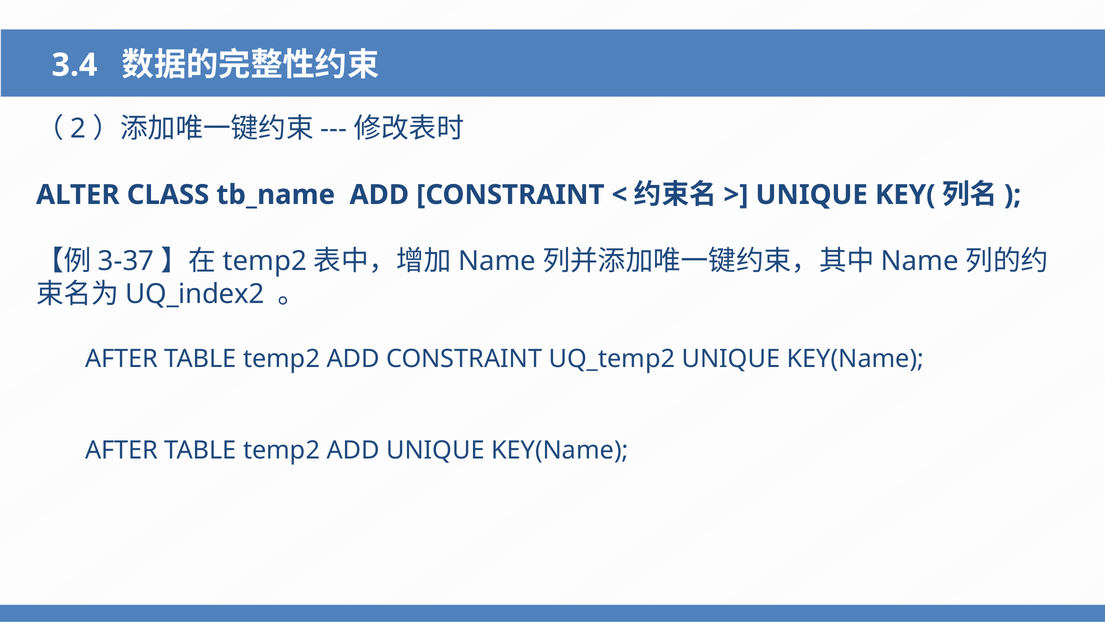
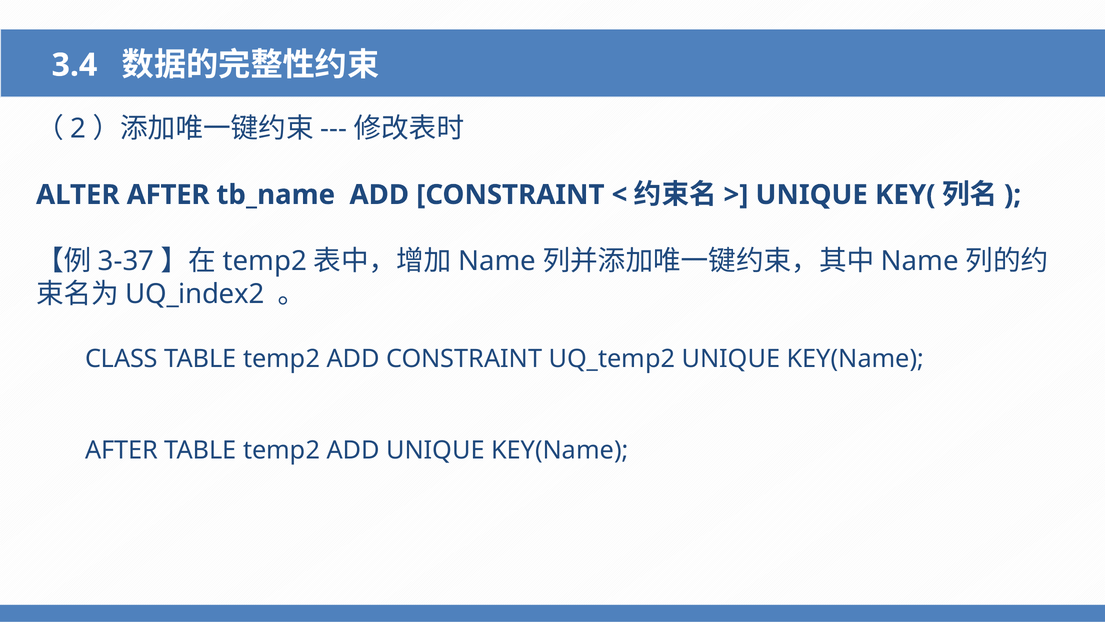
ALTER CLASS: CLASS -> AFTER (168, 195)
AFTER: AFTER -> CLASS (121, 359)
